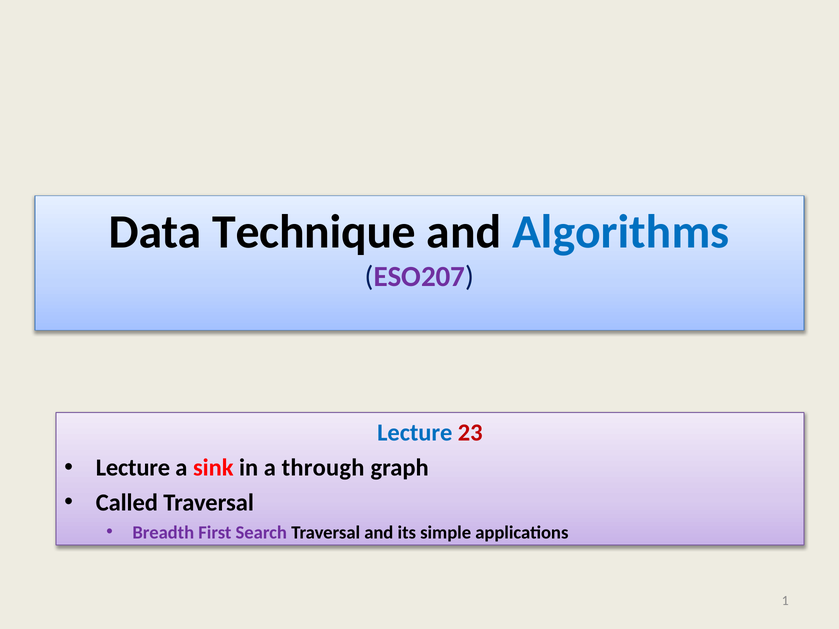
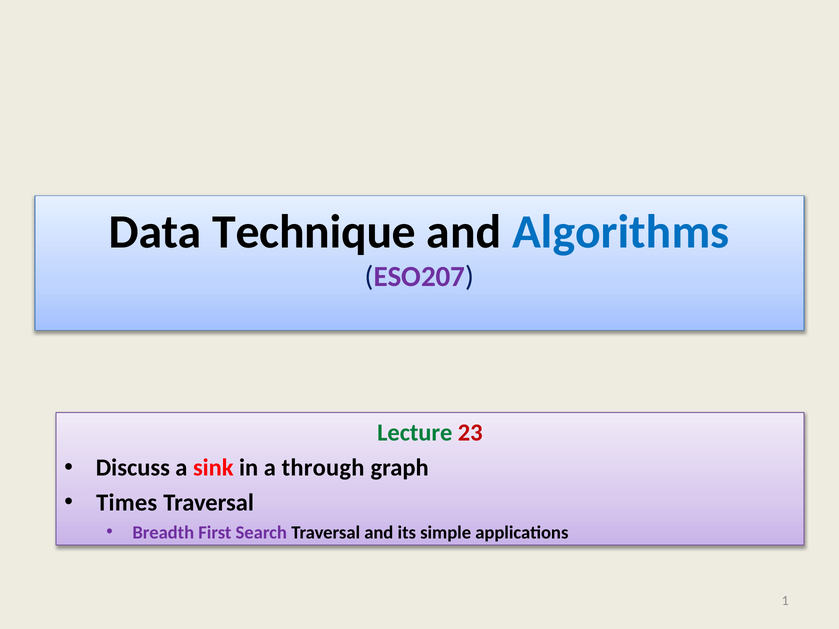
Lecture colour: blue -> green (415, 433)
Lecture: Lecture -> Discuss (133, 468)
Called: Called -> Times (127, 503)
